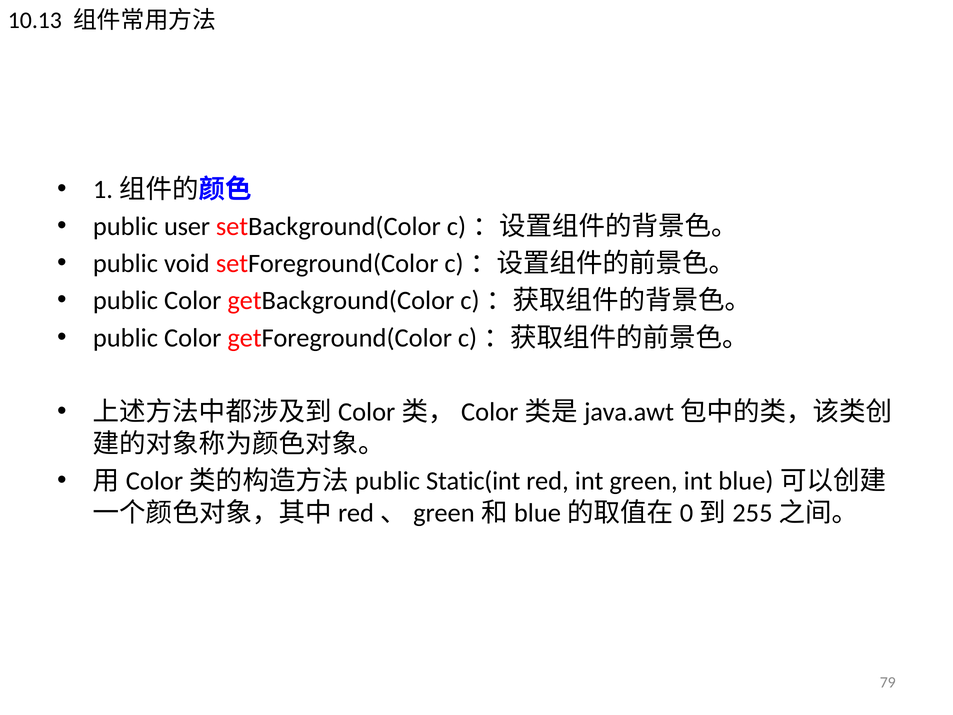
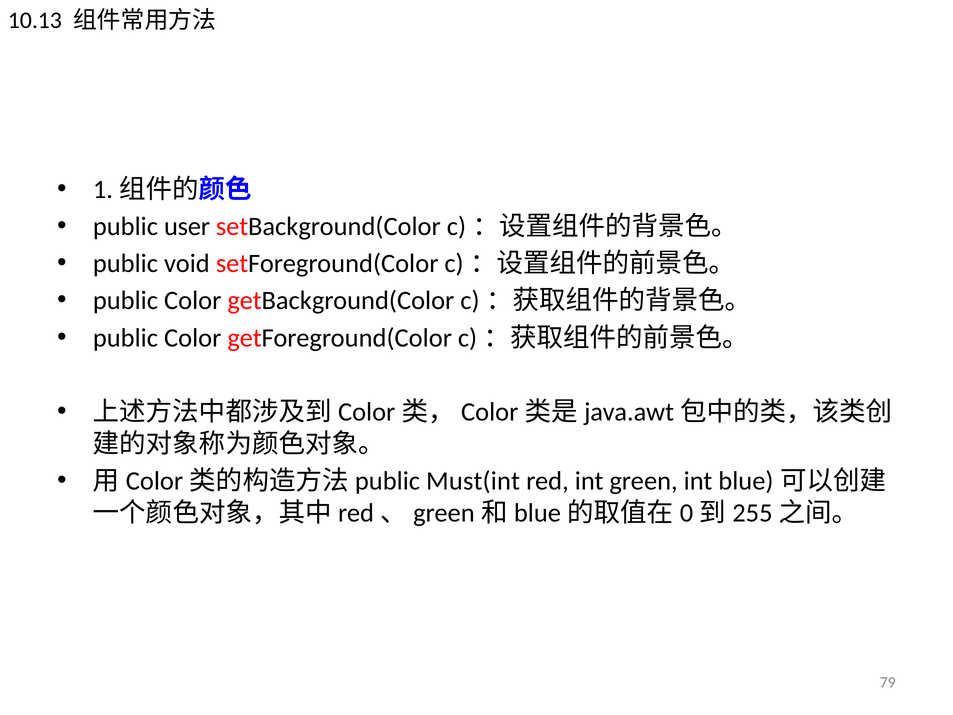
Static(int: Static(int -> Must(int (473, 481)
